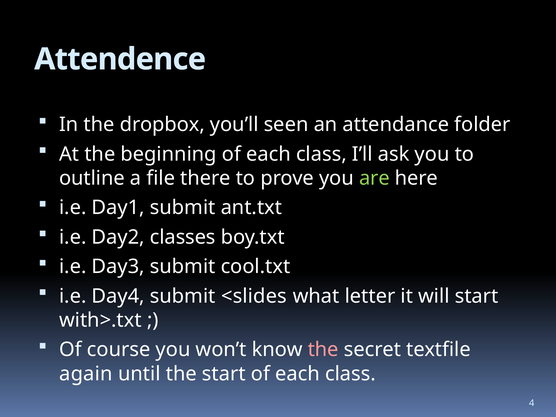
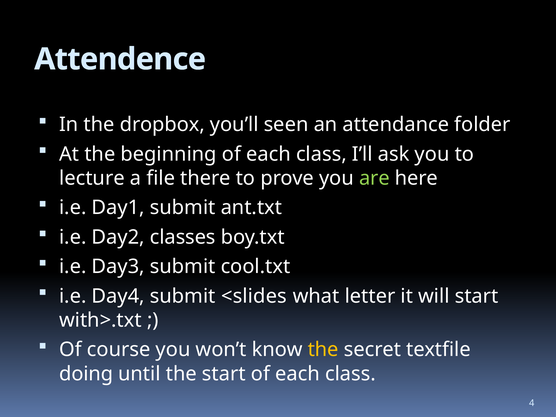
outline: outline -> lecture (92, 178)
the colour: pink -> yellow (323, 350)
again: again -> doing (86, 374)
